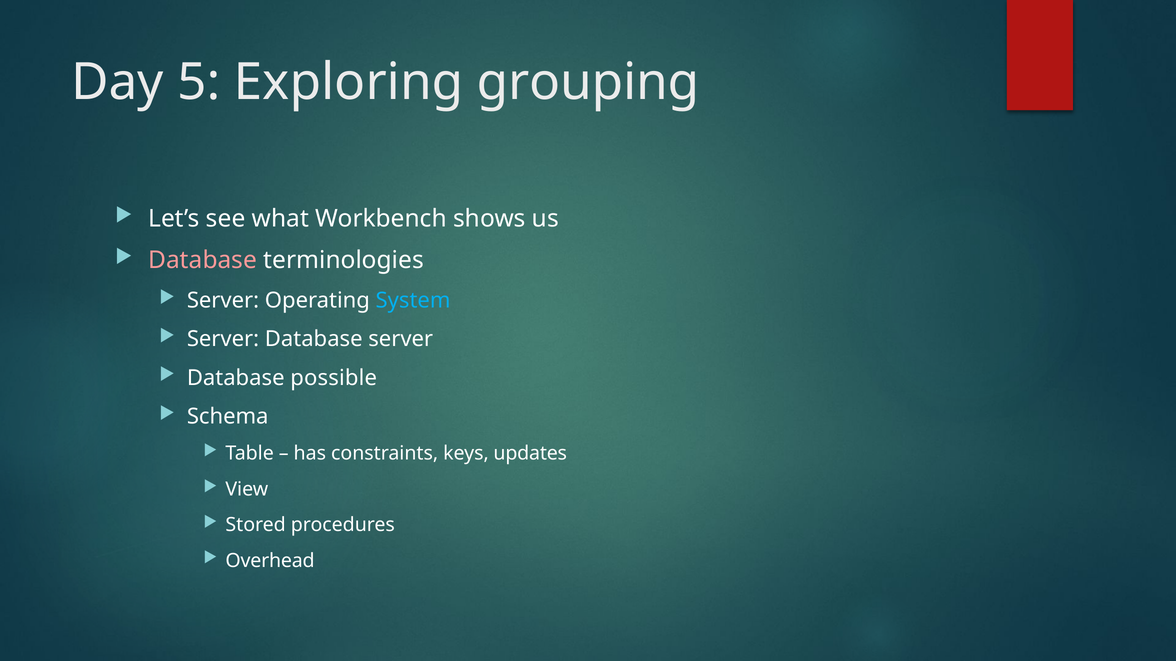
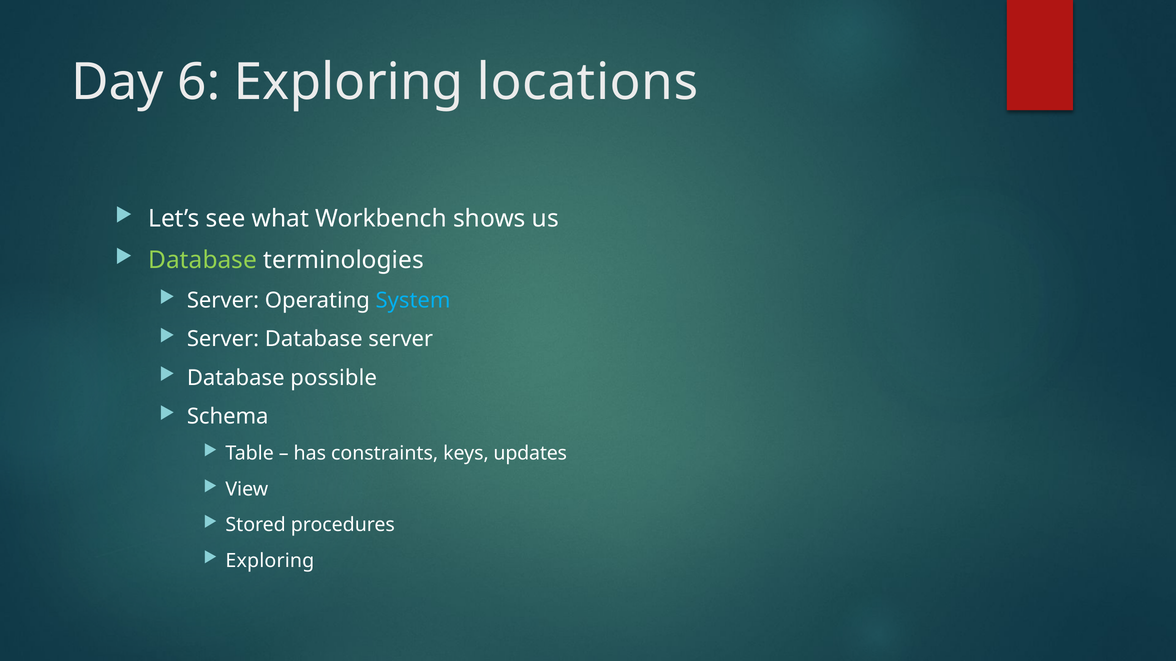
5: 5 -> 6 (199, 83)
grouping: grouping -> locations (588, 83)
Database colour: pink -> light green (203, 261)
Overhead: Overhead -> Exploring (270, 561)
